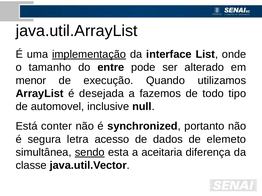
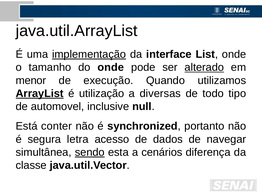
do entre: entre -> onde (111, 68)
alterado underline: none -> present (204, 68)
ArrayList underline: none -> present (40, 94)
desejada: desejada -> utilização (102, 94)
fazemos: fazemos -> diversas (160, 94)
elemeto: elemeto -> navegar (226, 140)
aceitaria: aceitaria -> cenários (162, 153)
